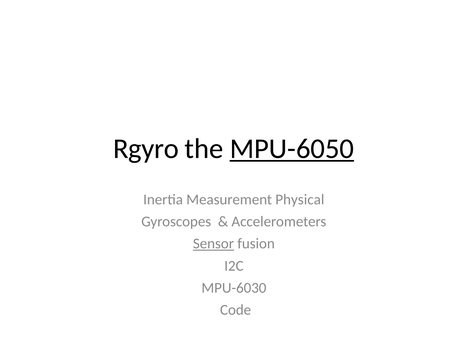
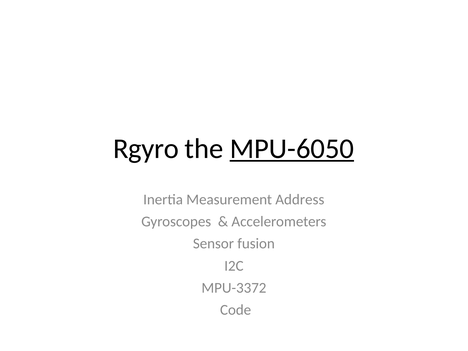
Physical: Physical -> Address (300, 200)
Sensor underline: present -> none (213, 244)
MPU-6030: MPU-6030 -> MPU-3372 (234, 288)
